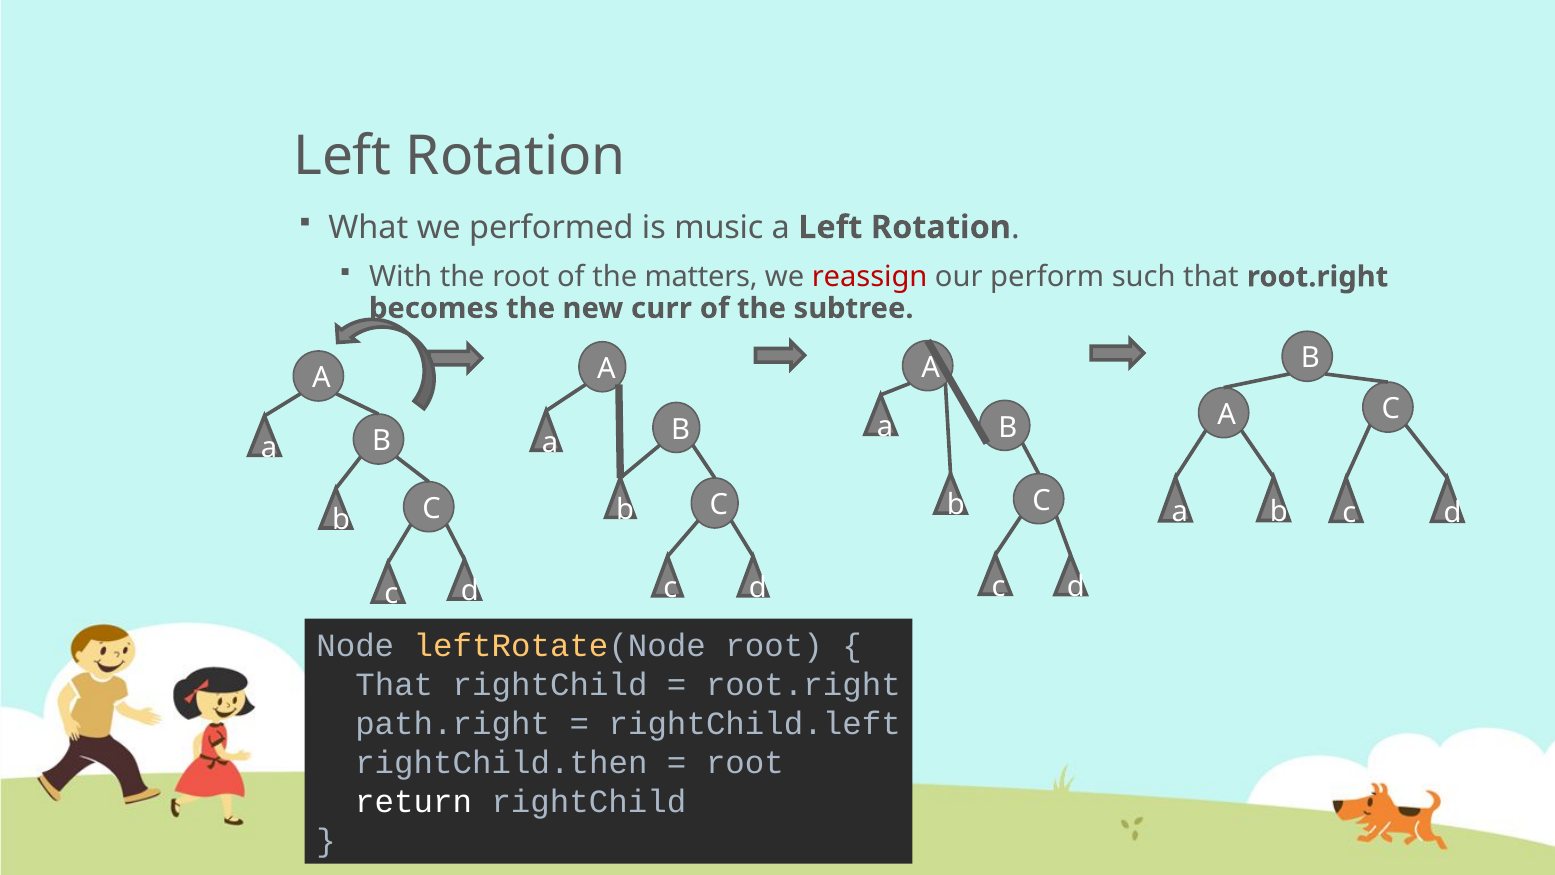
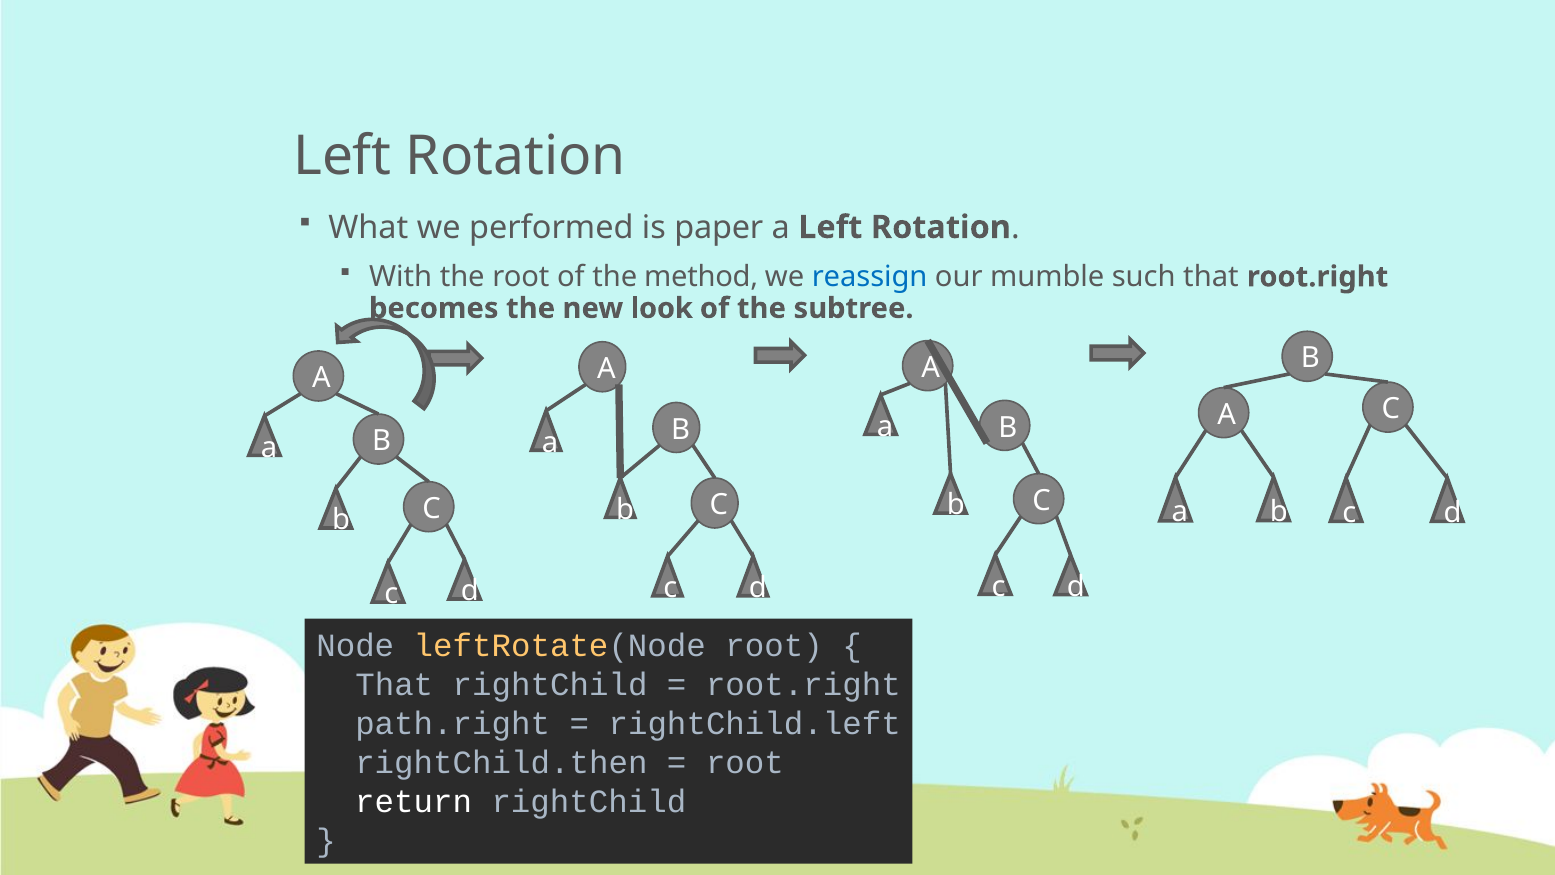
music: music -> paper (719, 227)
matters: matters -> method (701, 277)
reassign colour: red -> blue (870, 277)
perform: perform -> mumble (1047, 277)
curr: curr -> look (662, 308)
